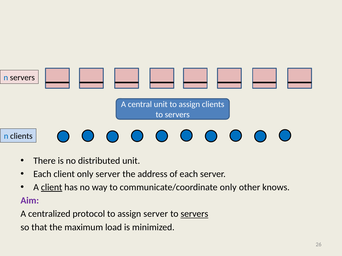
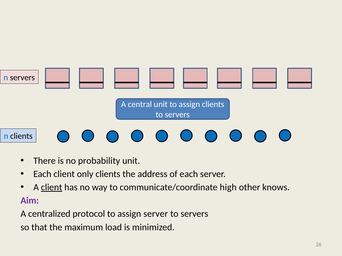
distributed: distributed -> probability (99, 161)
only server: server -> clients (108, 174)
communicate/coordinate only: only -> high (228, 188)
servers underline: present -> none (194, 214)
